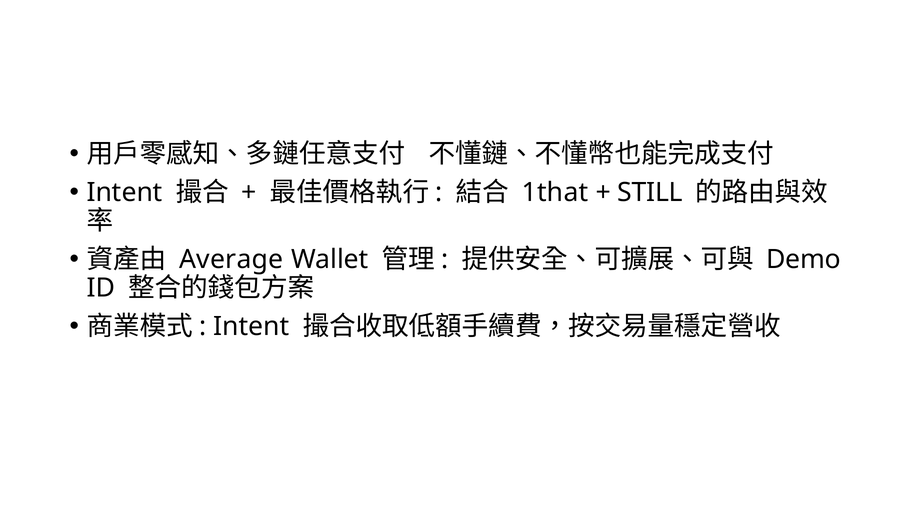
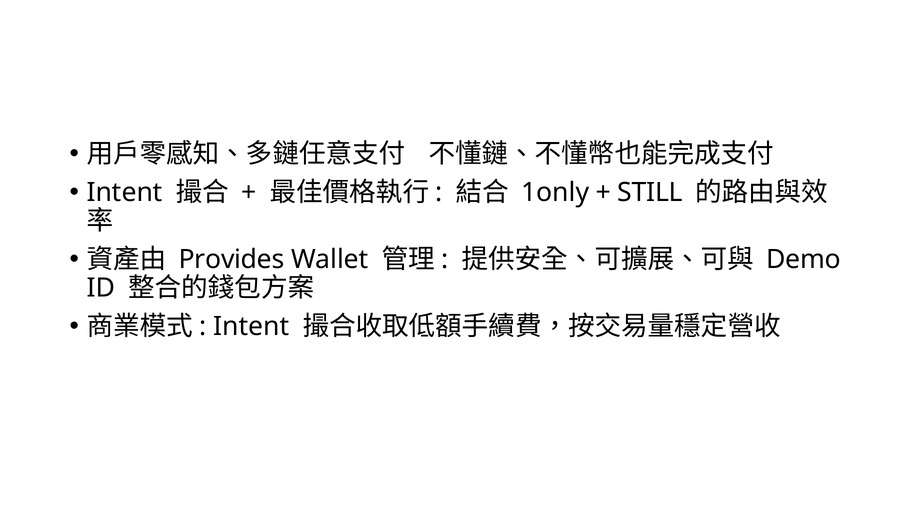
1that: 1that -> 1only (555, 192)
Average: Average -> Provides (232, 259)
